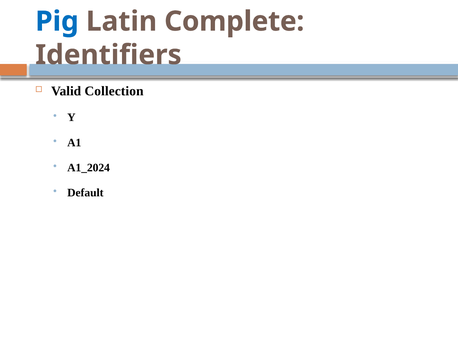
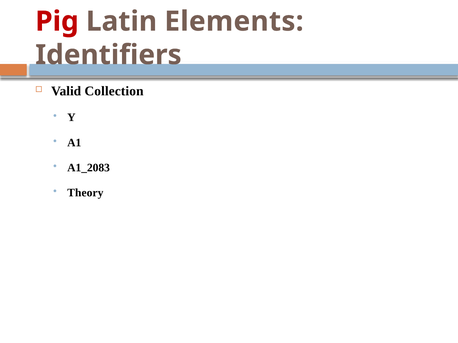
Pig colour: blue -> red (57, 21)
Complete: Complete -> Elements (234, 21)
A1_2024: A1_2024 -> A1_2083 (89, 168)
Default: Default -> Theory (85, 193)
